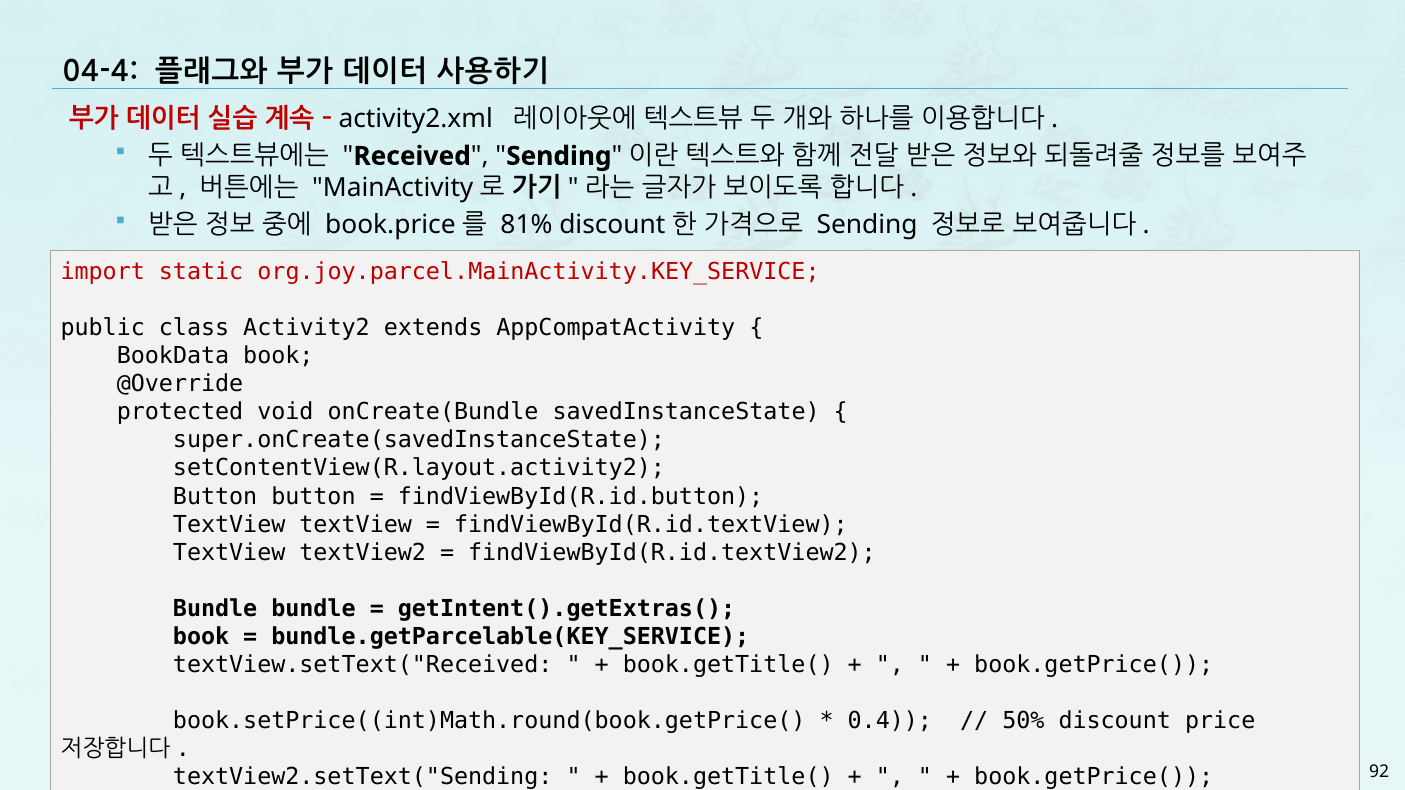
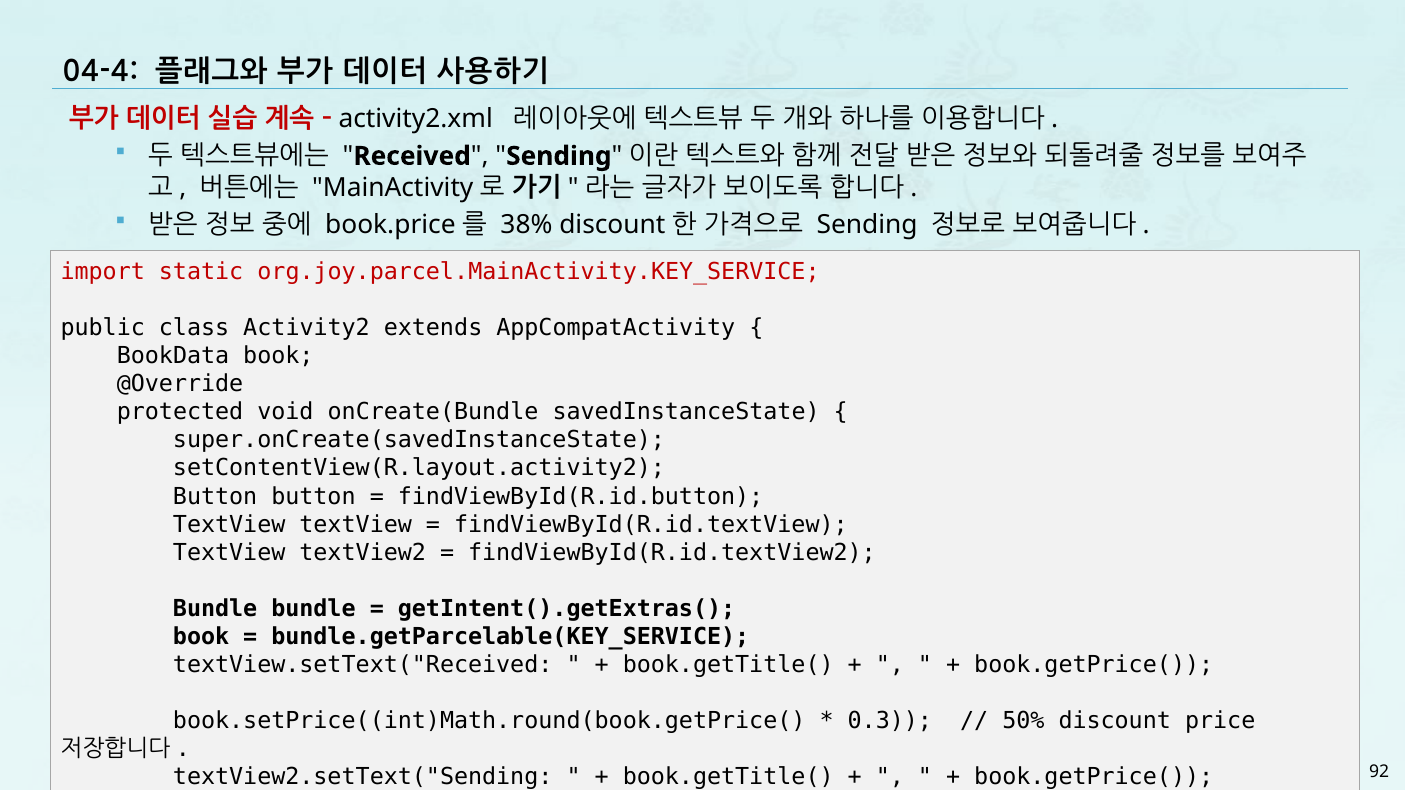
81%: 81% -> 38% (526, 225)
0.4: 0.4 -> 0.3 (890, 721)
